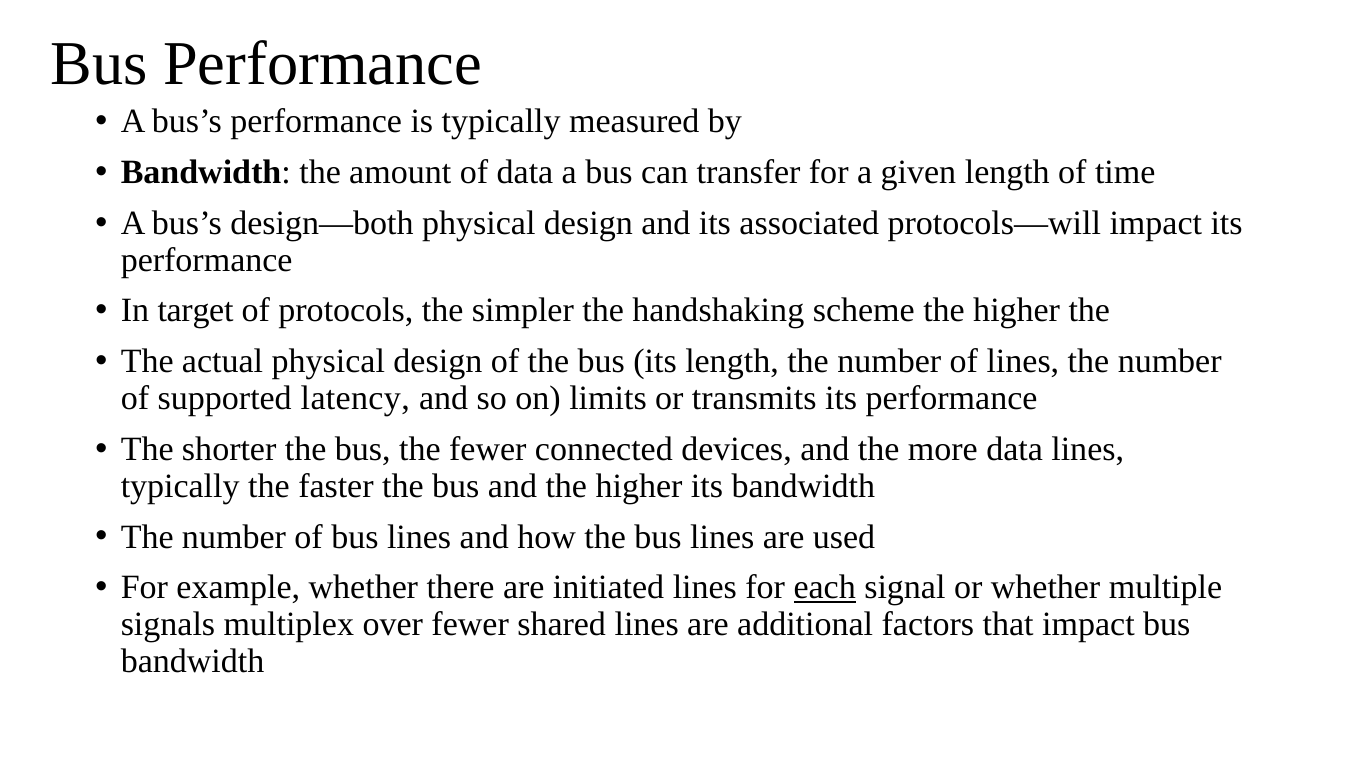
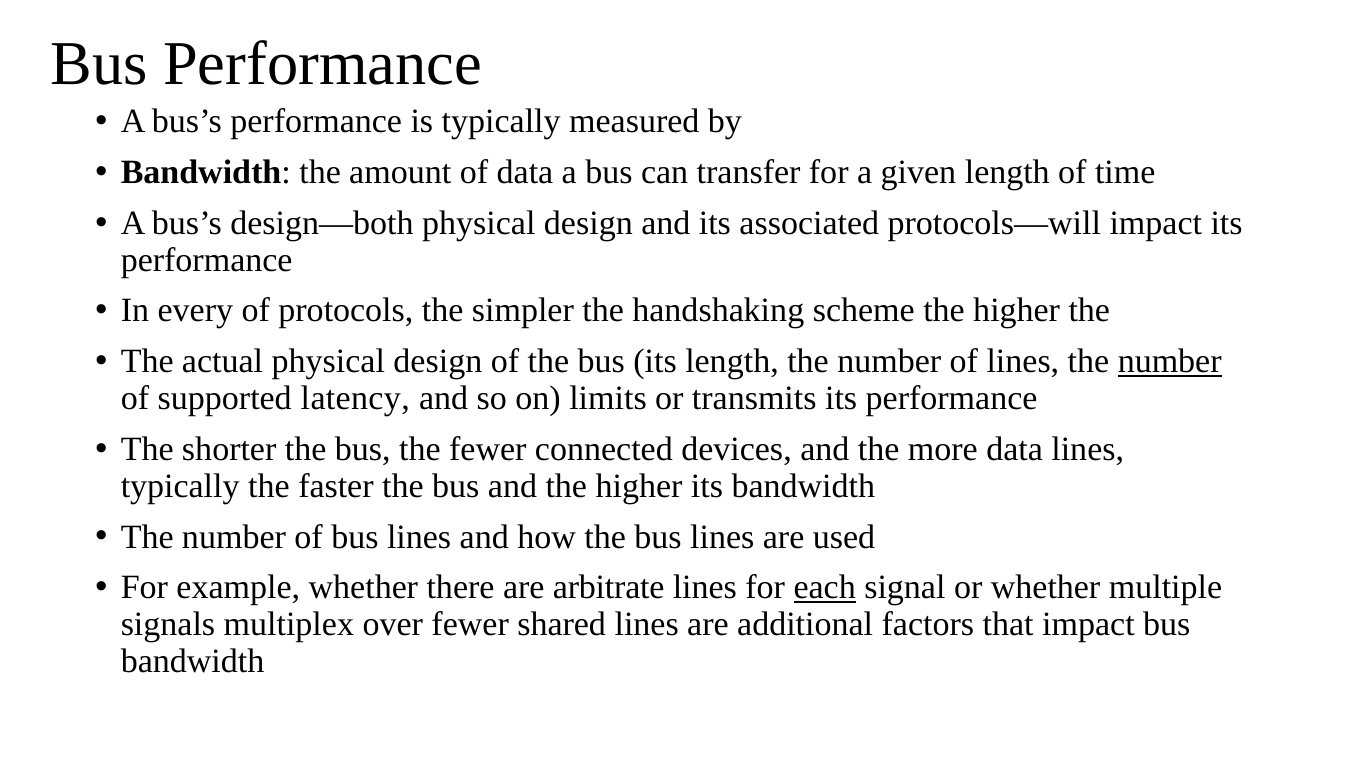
target: target -> every (195, 311)
number underline: none -> present (1170, 362)
initiated: initiated -> arbitrate (609, 588)
